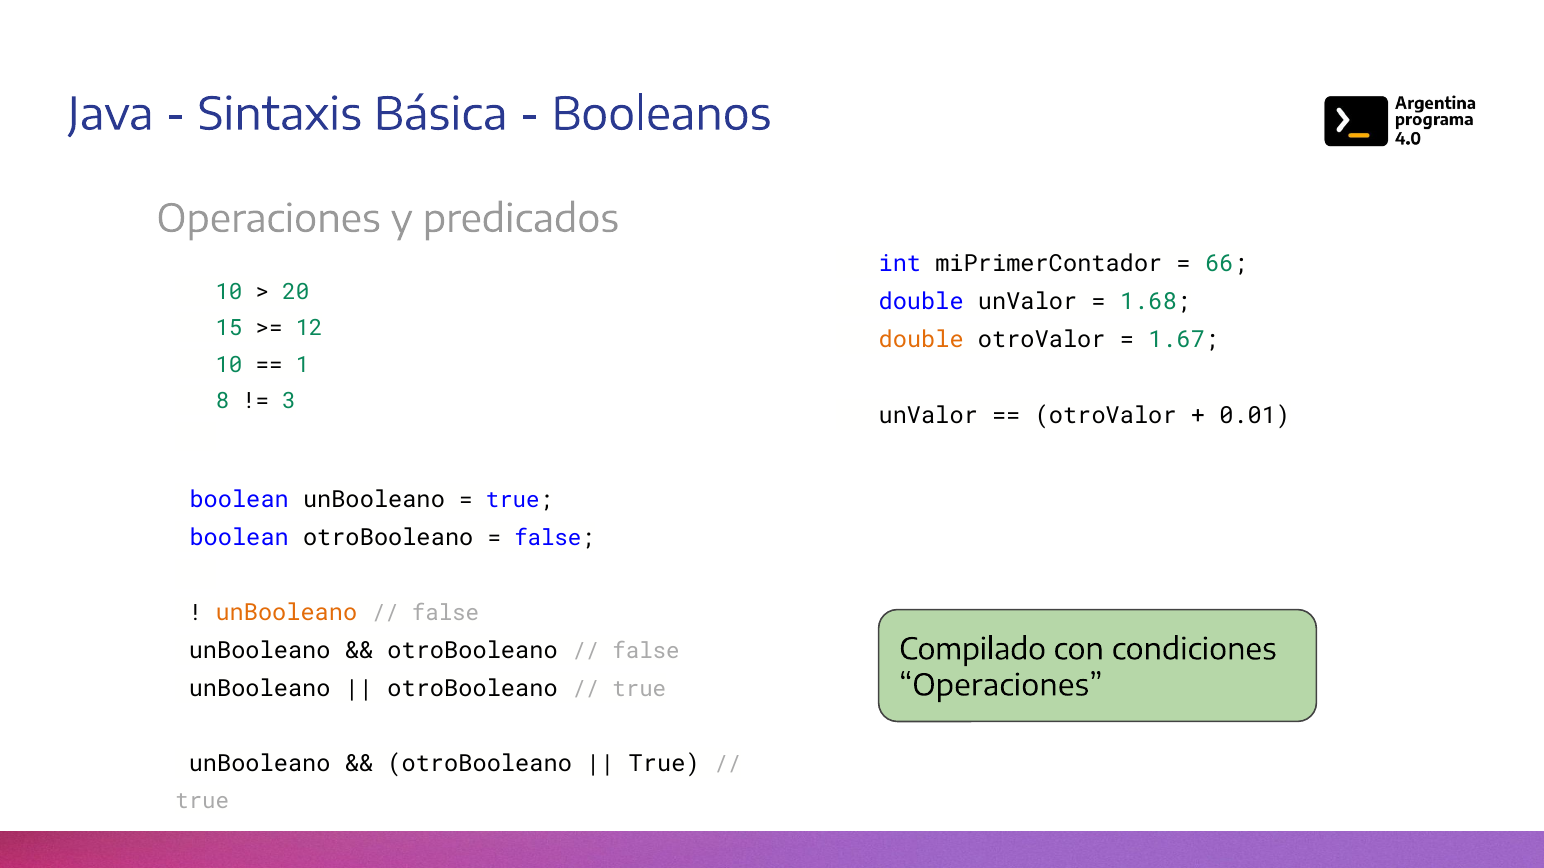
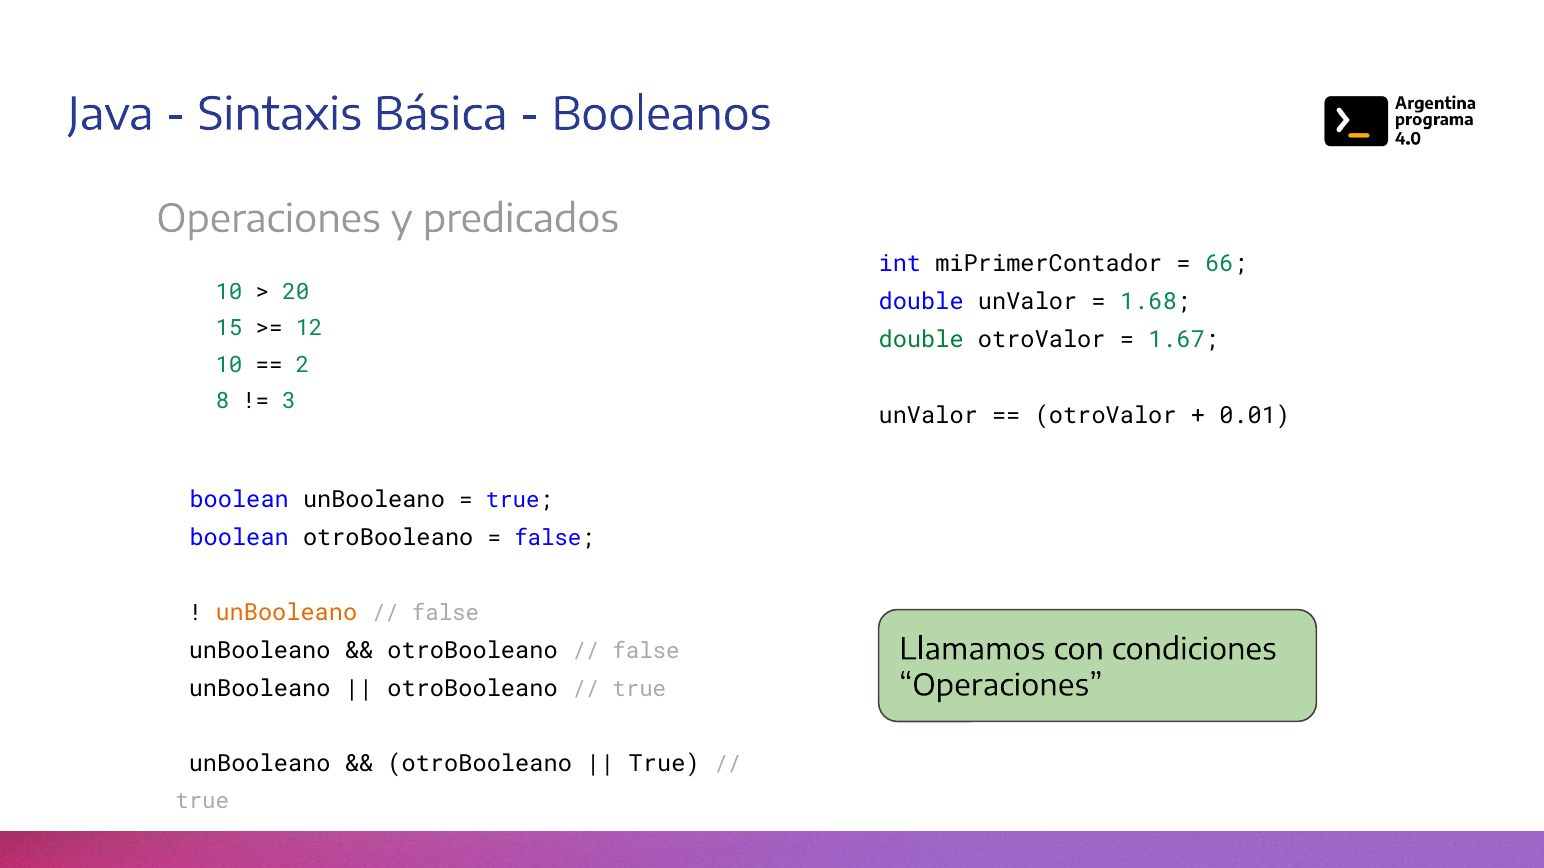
double colour: orange -> green (921, 340)
1: 1 -> 2 (303, 365)
Compilado: Compilado -> Llamamos (972, 650)
